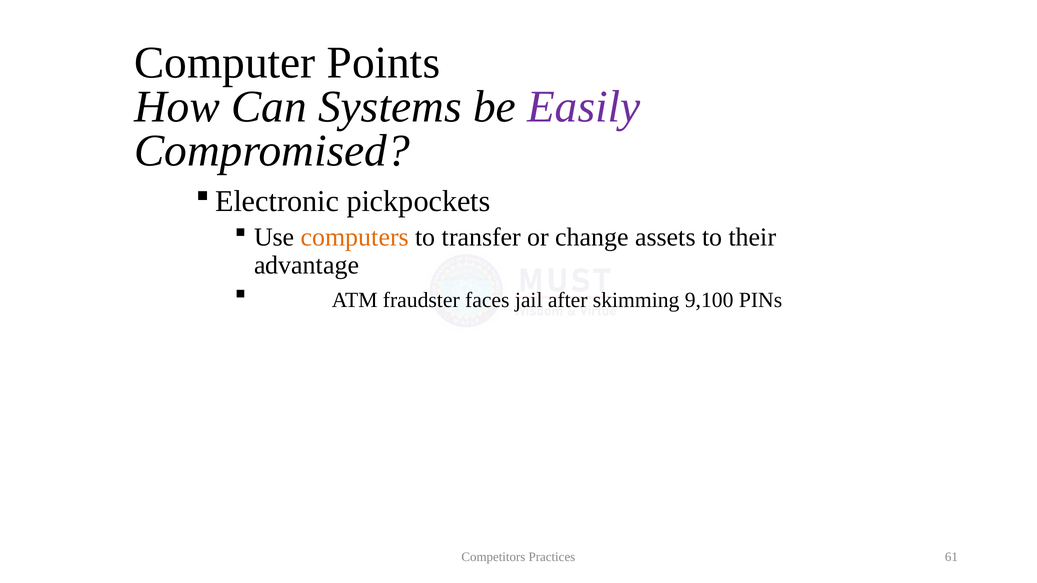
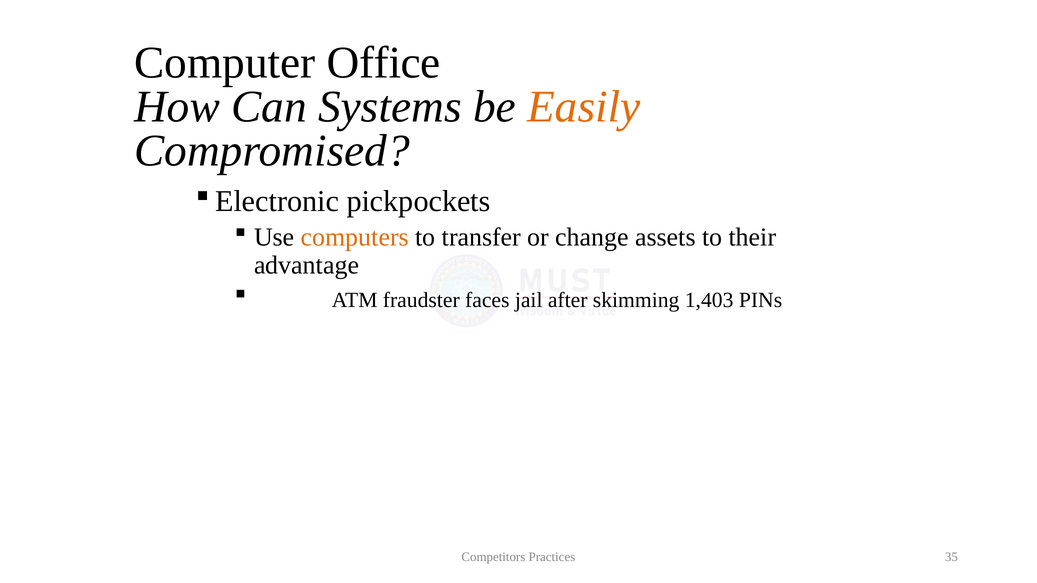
Points: Points -> Office (384, 63)
Easily colour: purple -> orange (584, 107)
9,100: 9,100 -> 1,403 (709, 300)
61: 61 -> 35 (951, 557)
